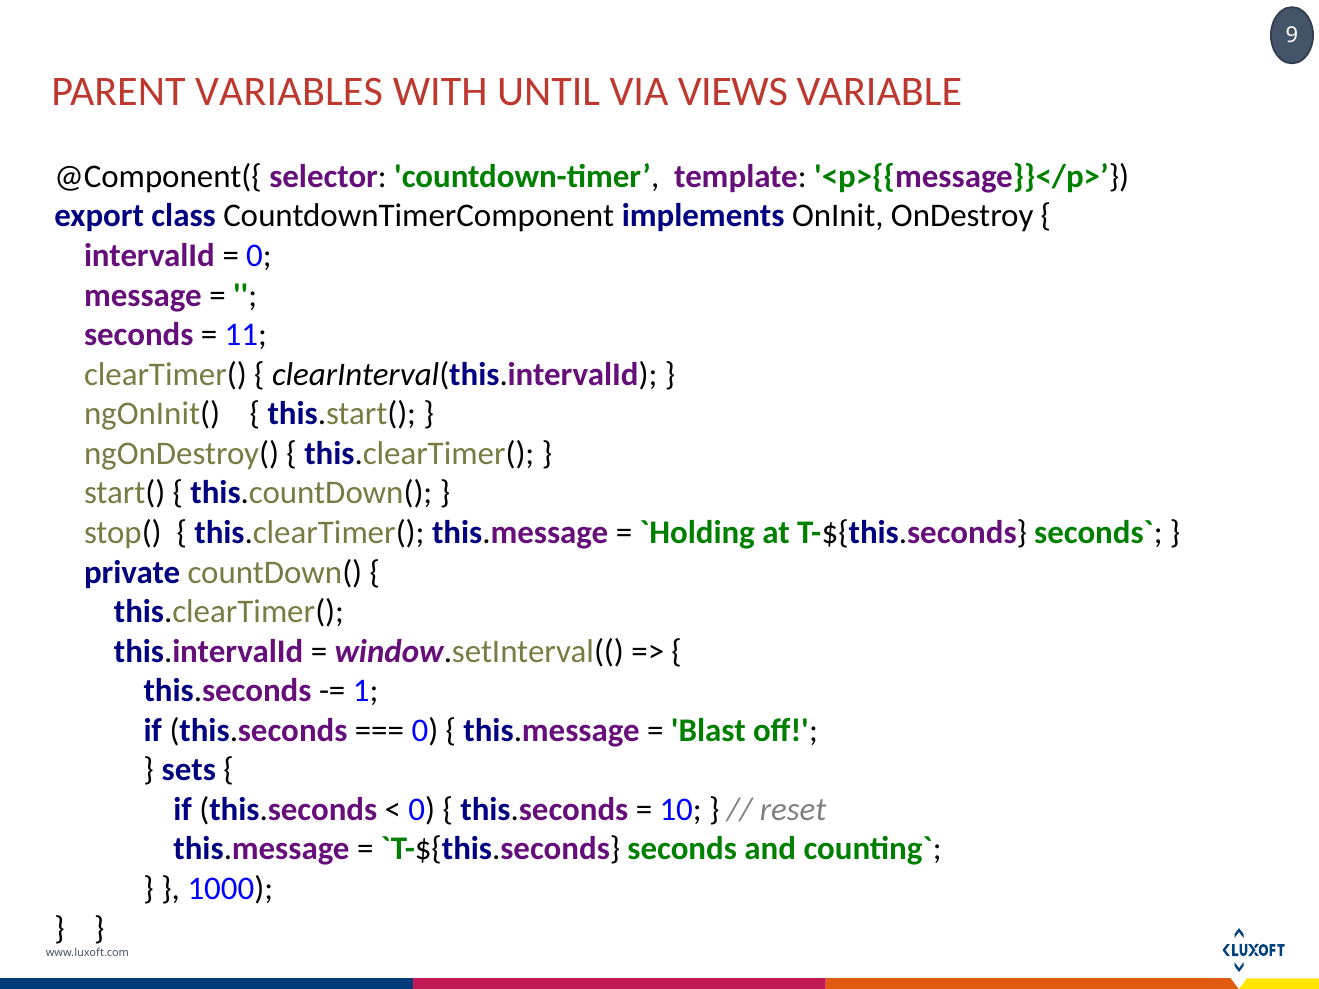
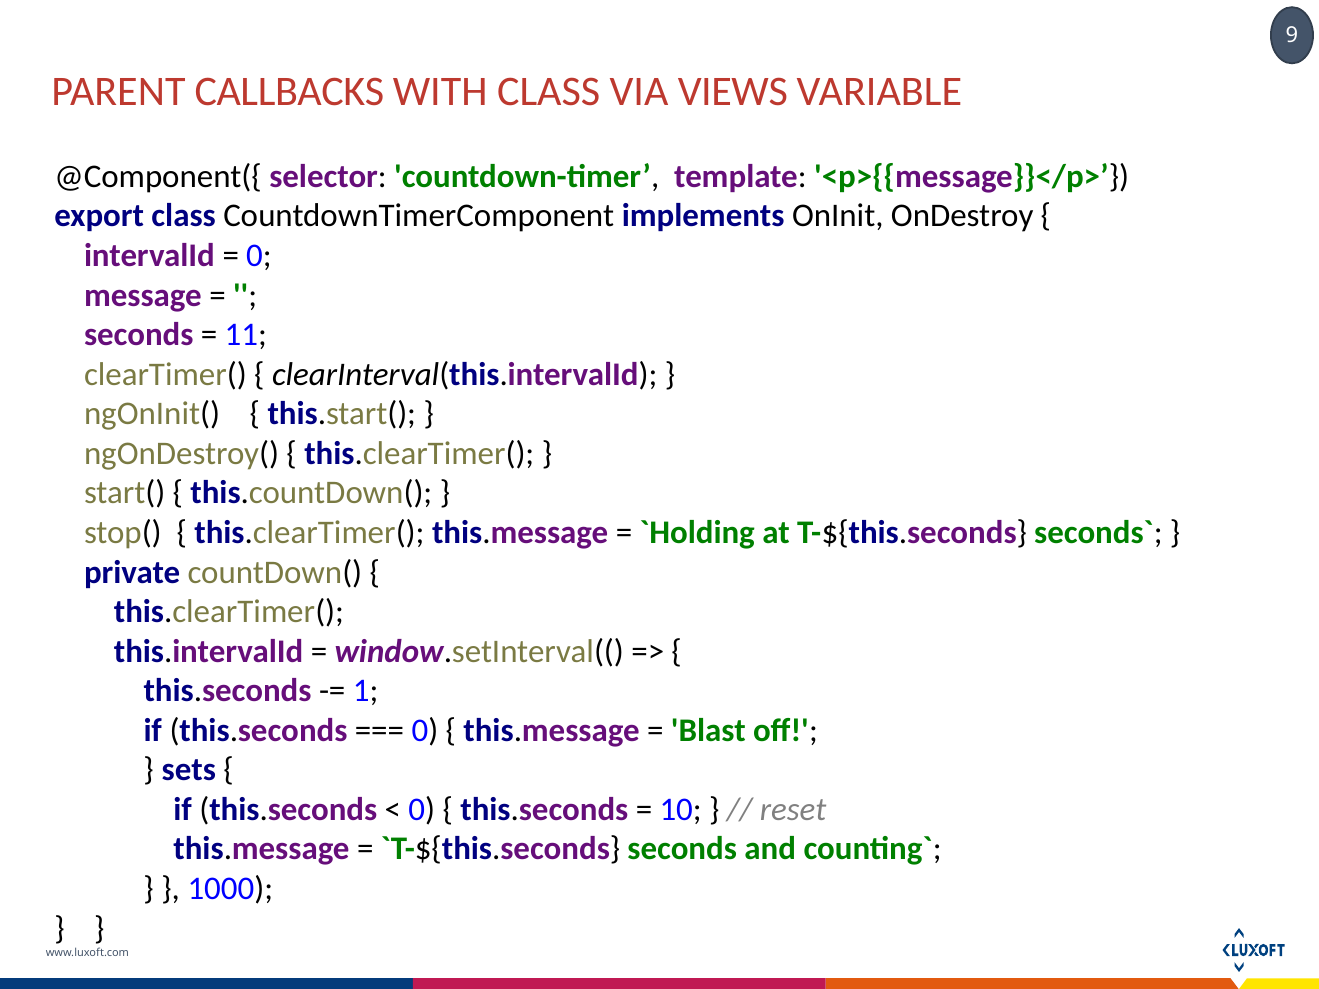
VARIABLES: VARIABLES -> CALLBACKS (289, 92)
WITH UNTIL: UNTIL -> CLASS (549, 92)
